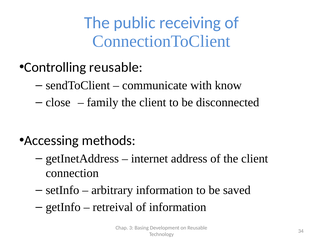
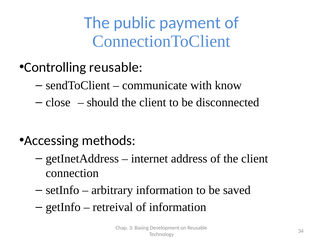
receiving: receiving -> payment (190, 23)
family: family -> should (103, 103)
